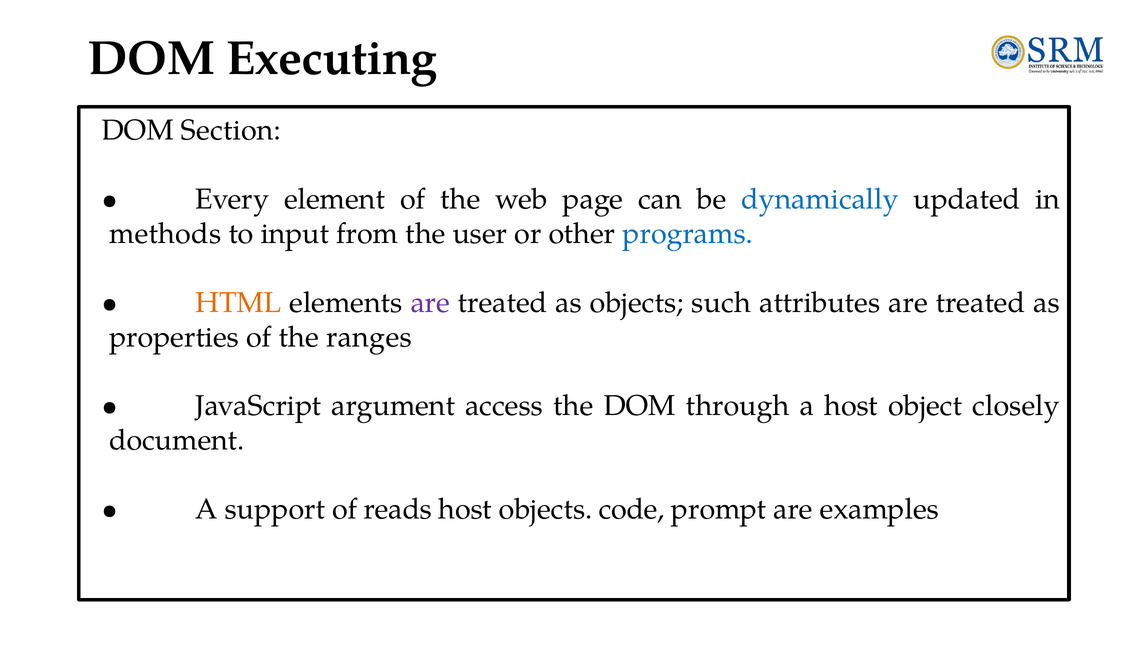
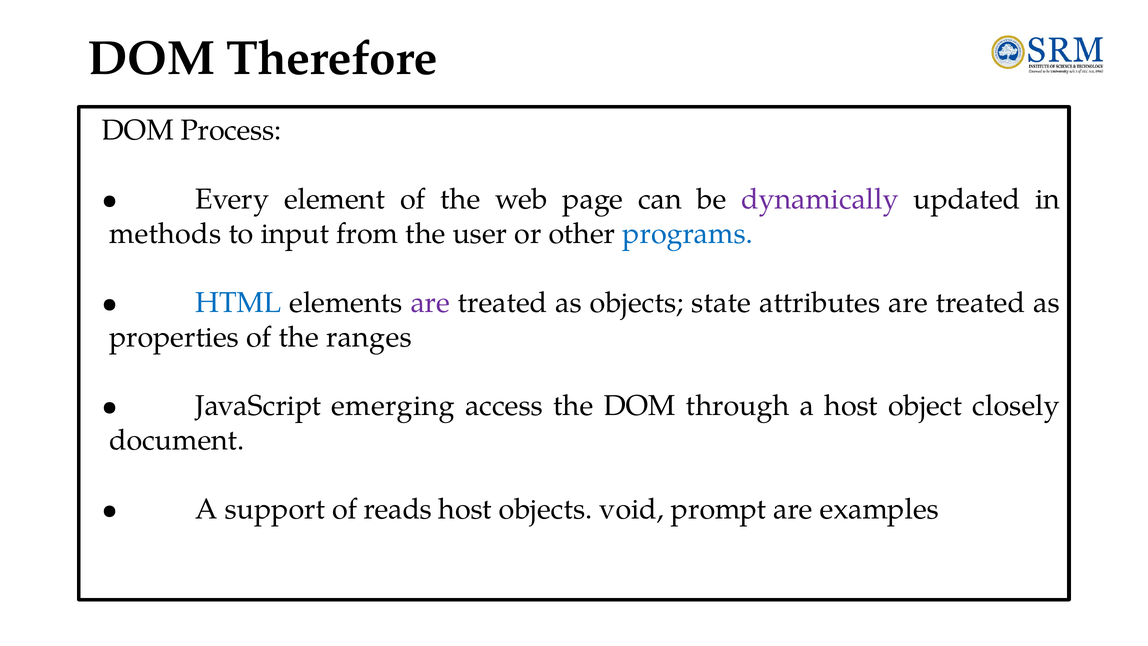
Executing: Executing -> Therefore (332, 59)
Section: Section -> Process (231, 130)
dynamically colour: blue -> purple (820, 199)
HTML colour: orange -> blue (238, 303)
such: such -> state (721, 303)
argument: argument -> emerging (393, 406)
code: code -> void (632, 509)
